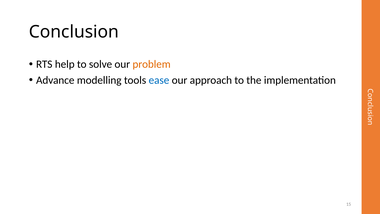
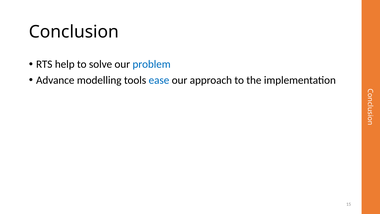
problem colour: orange -> blue (152, 64)
